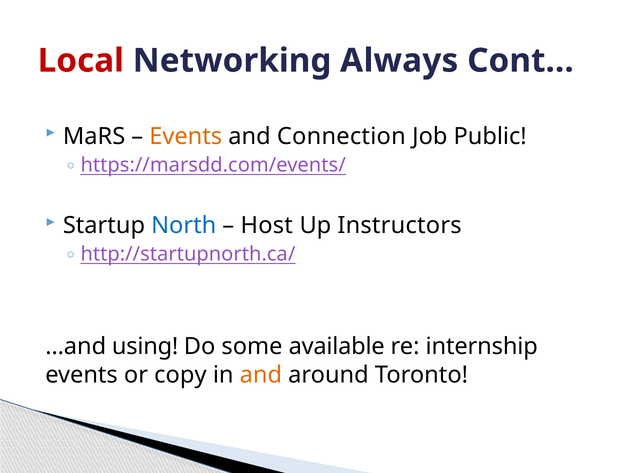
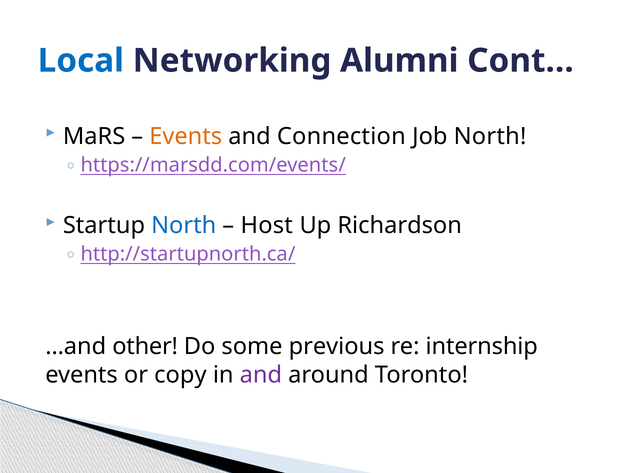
Local colour: red -> blue (81, 61)
Always: Always -> Alumni (399, 61)
Job Public: Public -> North (490, 136)
Instructors: Instructors -> Richardson (400, 225)
using: using -> other (145, 346)
available: available -> previous (337, 346)
and colour: orange -> purple (261, 374)
